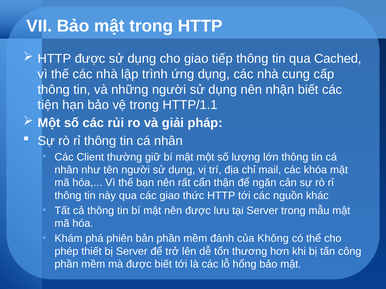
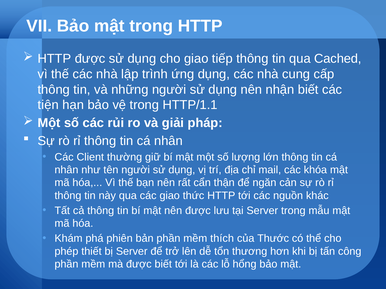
đánh: đánh -> thích (222, 239)
Không: Không -> Thước (273, 239)
